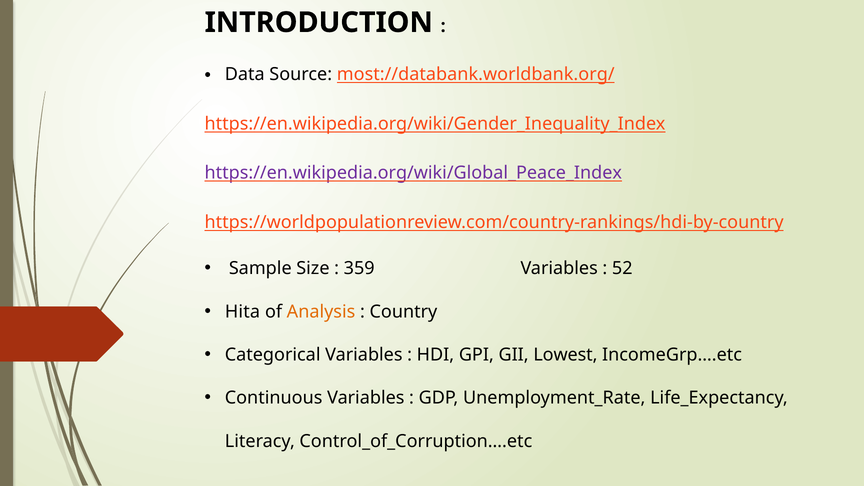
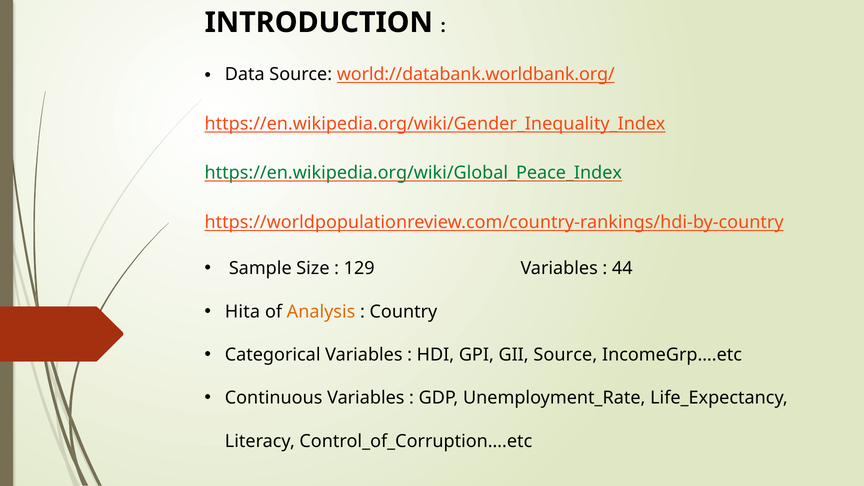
most://databank.worldbank.org/: most://databank.worldbank.org/ -> world://databank.worldbank.org/ (476, 74)
https://en.wikipedia.org/wiki/Global_Peace_Index colour: purple -> green (413, 173)
359: 359 -> 129 (359, 268)
52: 52 -> 44 (622, 268)
GII Lowest: Lowest -> Source (565, 355)
